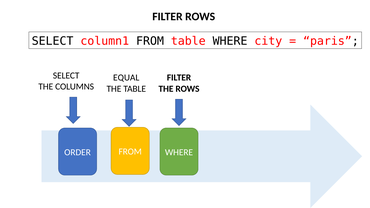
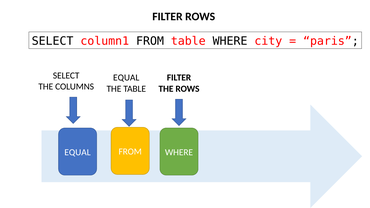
ORDER: ORDER -> EQUAL (78, 152)
